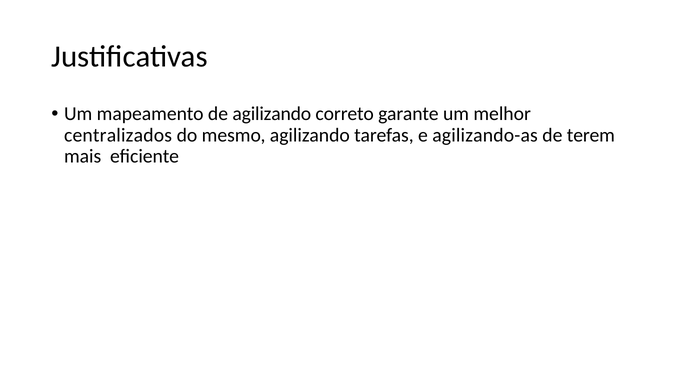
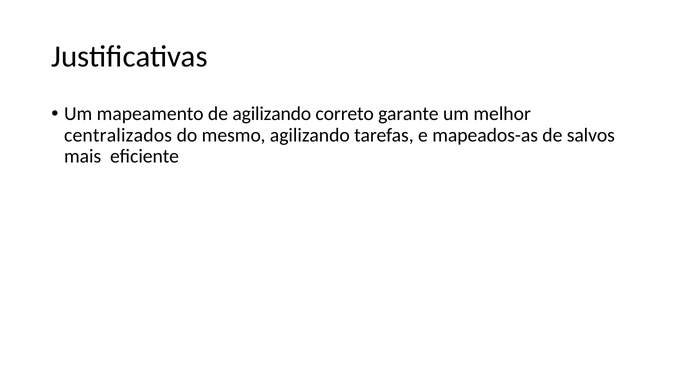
agilizando-as: agilizando-as -> mapeados-as (485, 135)
terem: terem -> salvos (591, 135)
